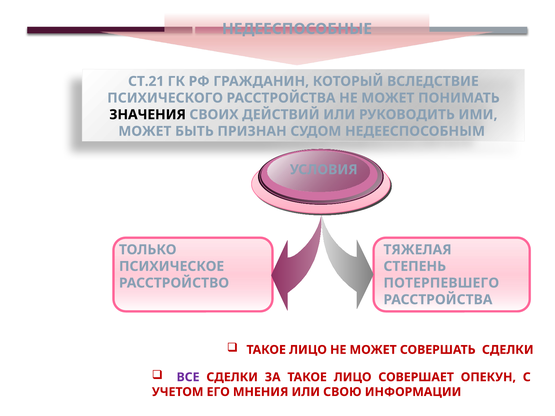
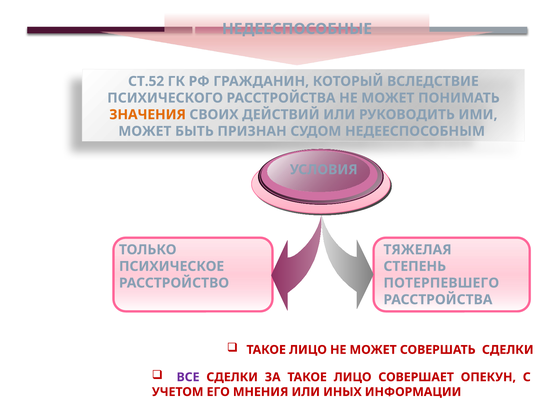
СТ.21: СТ.21 -> СТ.52 (146, 81)
ЗНАЧЕНИЯ colour: black -> orange (148, 115)
СВОЮ: СВОЮ -> ИНЫХ (342, 392)
